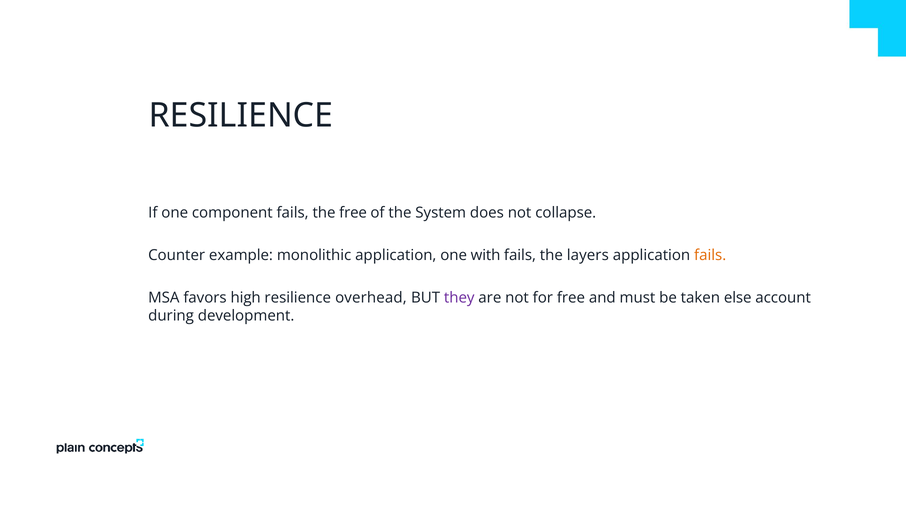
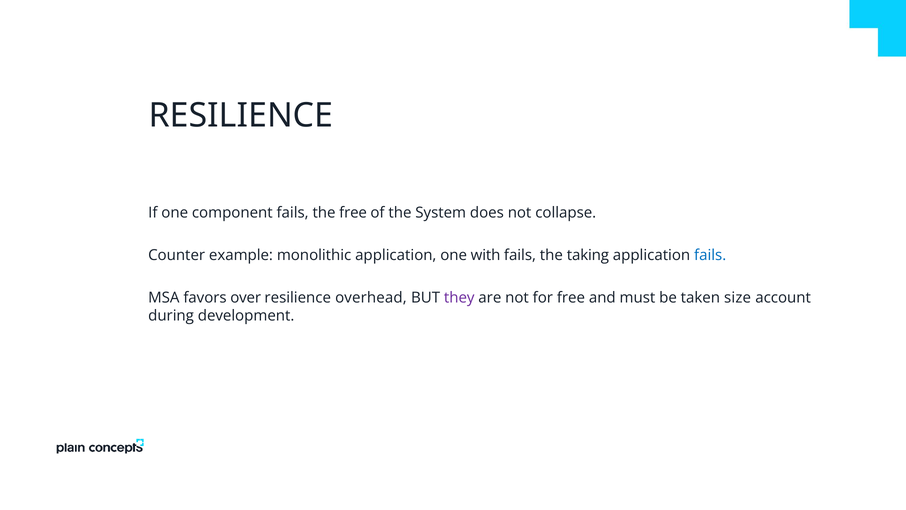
layers: layers -> taking (588, 255)
fails colour: orange -> blue (710, 255)
high: high -> over (246, 297)
else: else -> size (738, 297)
